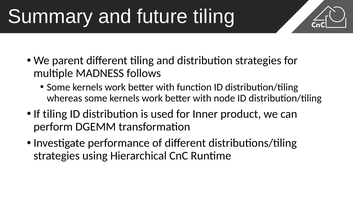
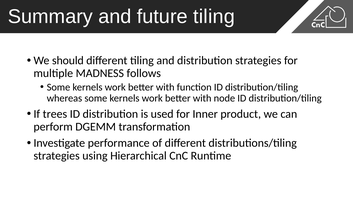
parent: parent -> should (68, 60)
If tiling: tiling -> trees (55, 114)
